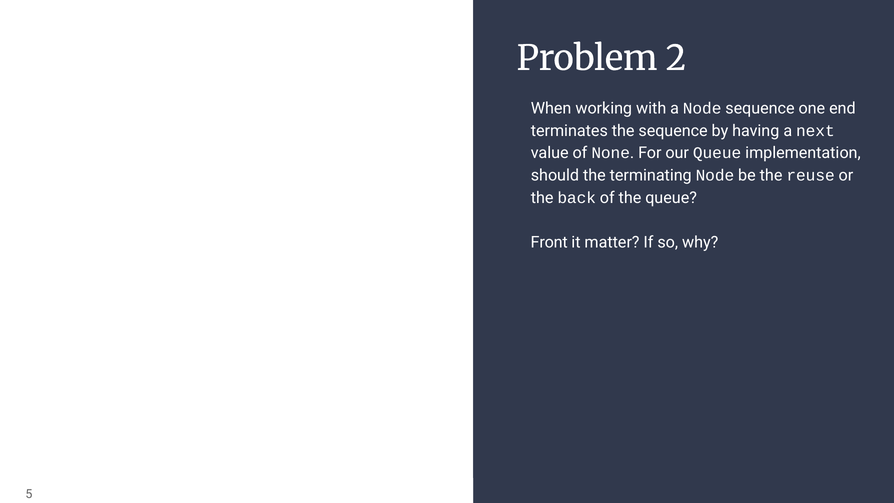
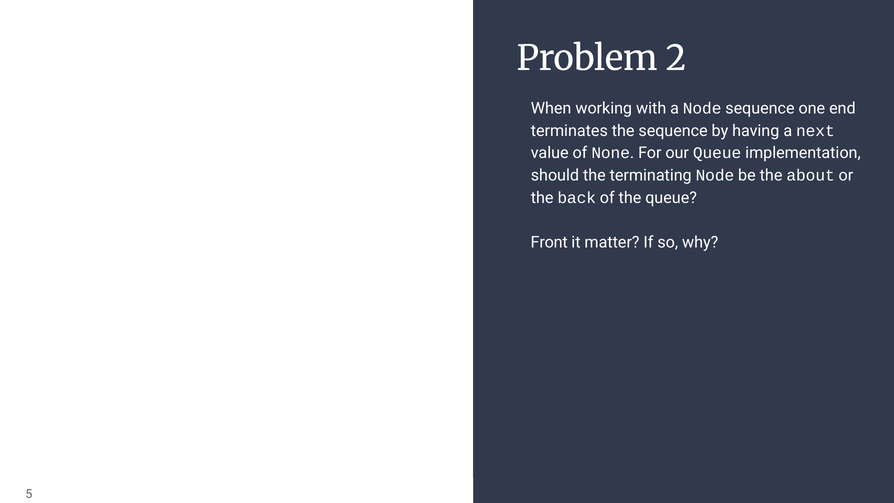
reuse: reuse -> about (811, 175)
